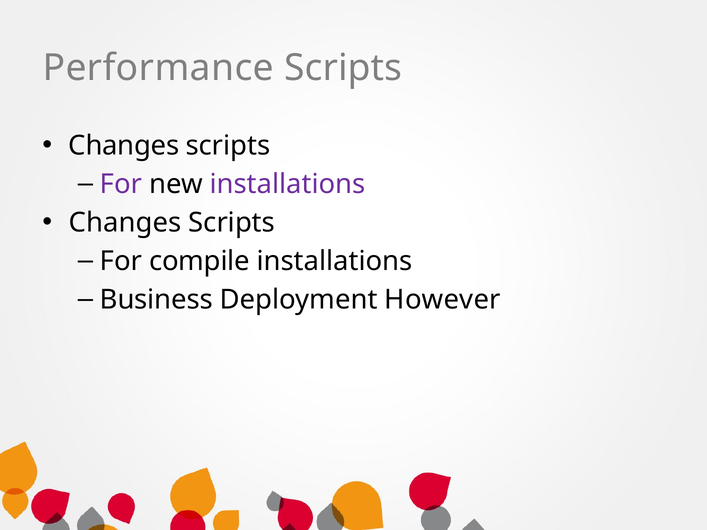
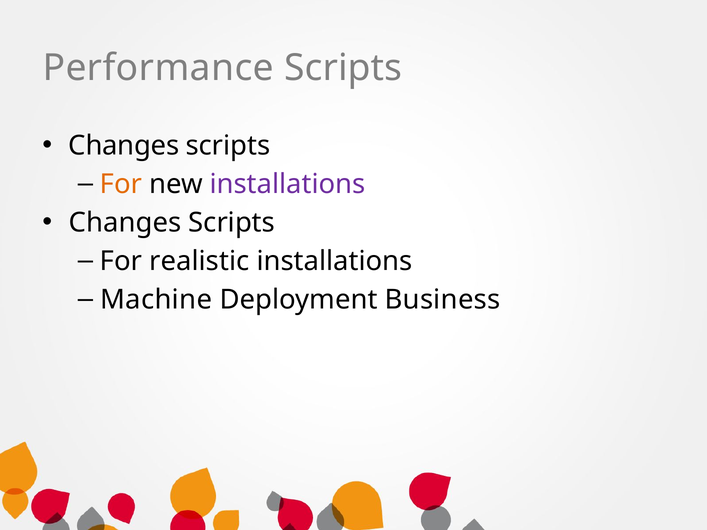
For colour: purple -> orange (121, 184)
compile: compile -> realistic (199, 261)
Business: Business -> Machine (156, 300)
However: However -> Business (443, 300)
